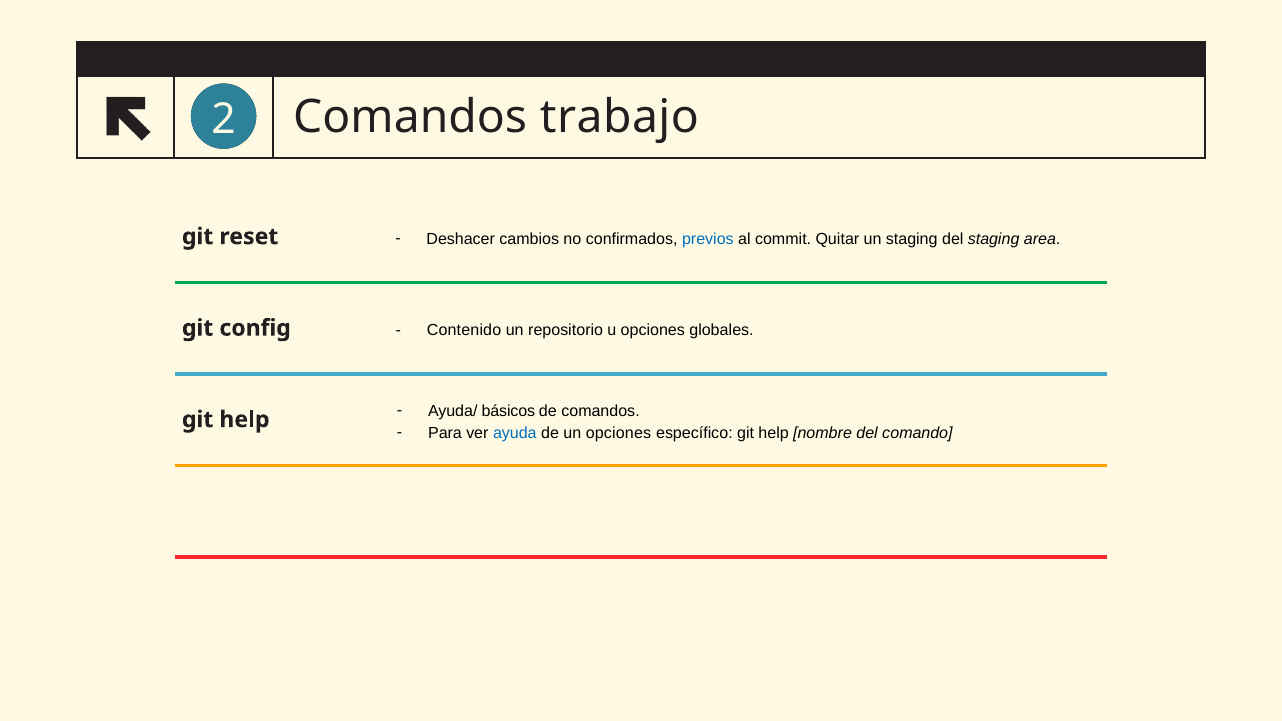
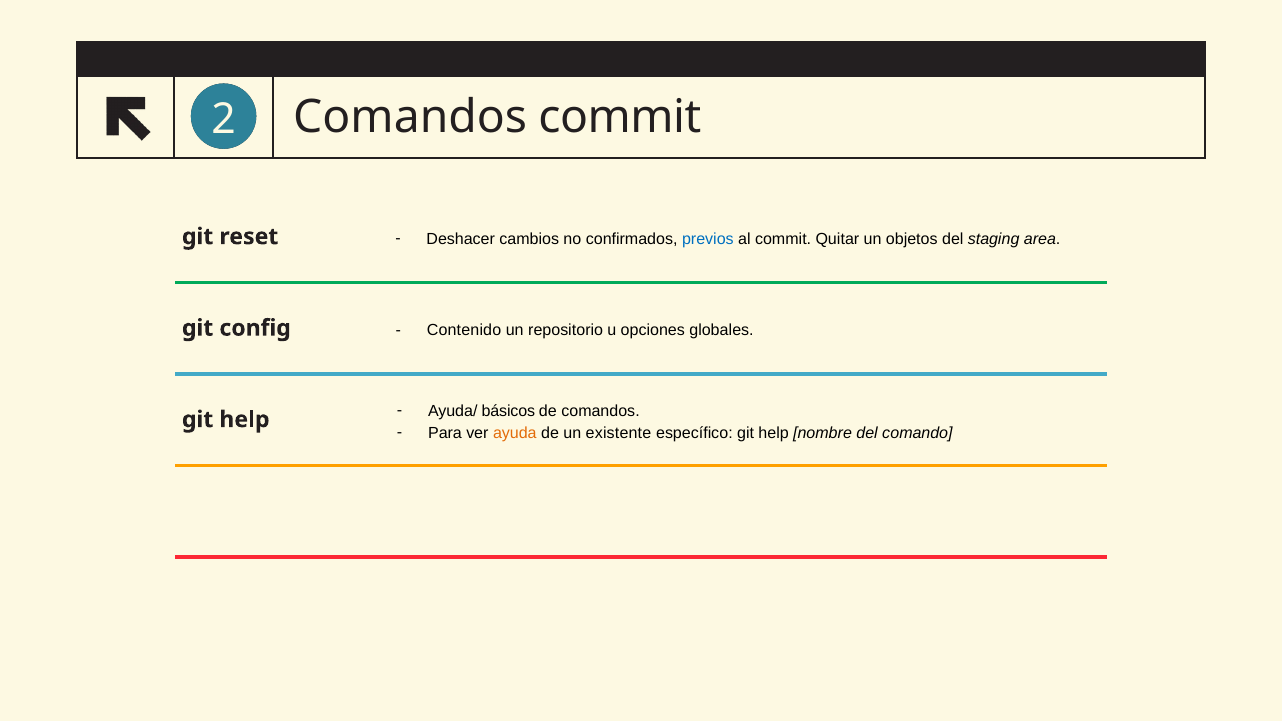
Comandos trabajo: trabajo -> commit (620, 117)
un staging: staging -> objetos (912, 239)
ayuda colour: blue -> orange (515, 433)
un opciones: opciones -> existente (618, 433)
